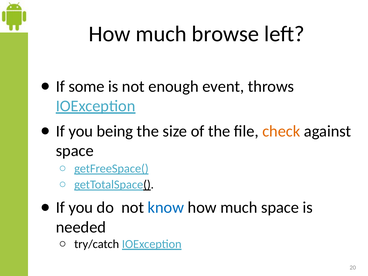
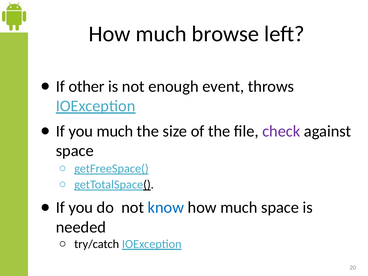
some: some -> other (87, 86)
you being: being -> much (115, 131)
check colour: orange -> purple (281, 131)
